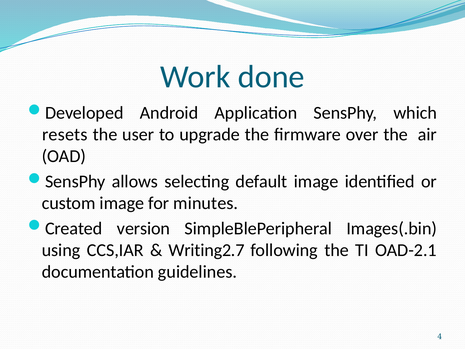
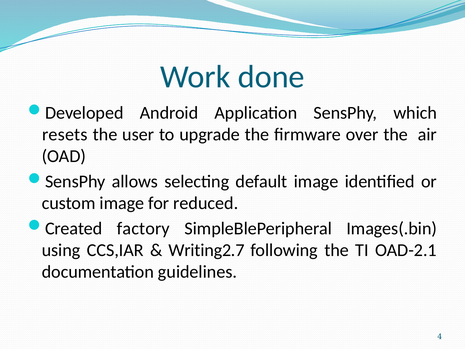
minutes: minutes -> reduced (206, 203)
version: version -> factory (143, 228)
